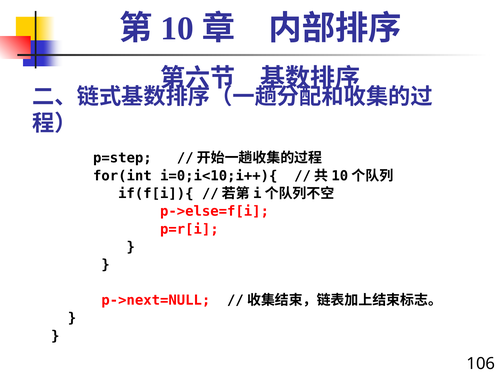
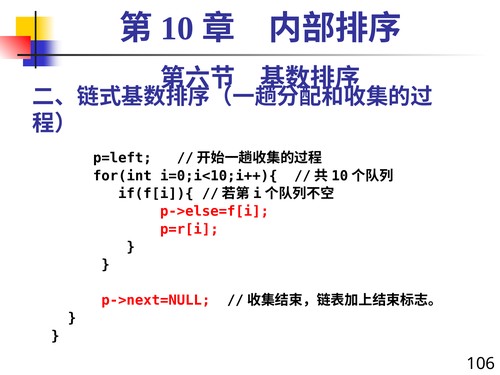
p=step: p=step -> p=left (122, 158)
